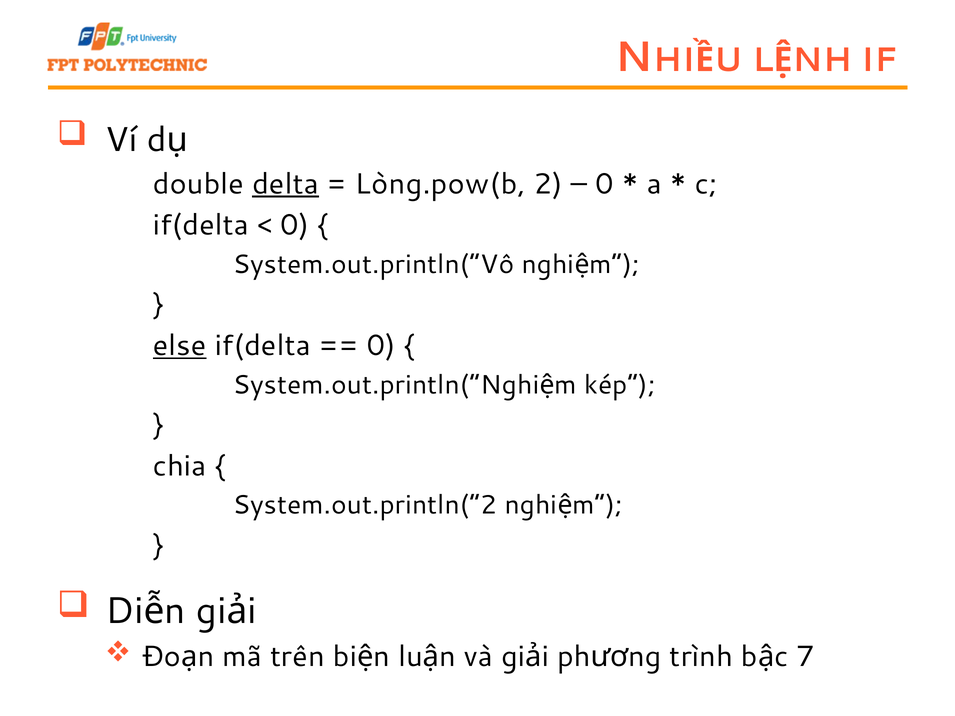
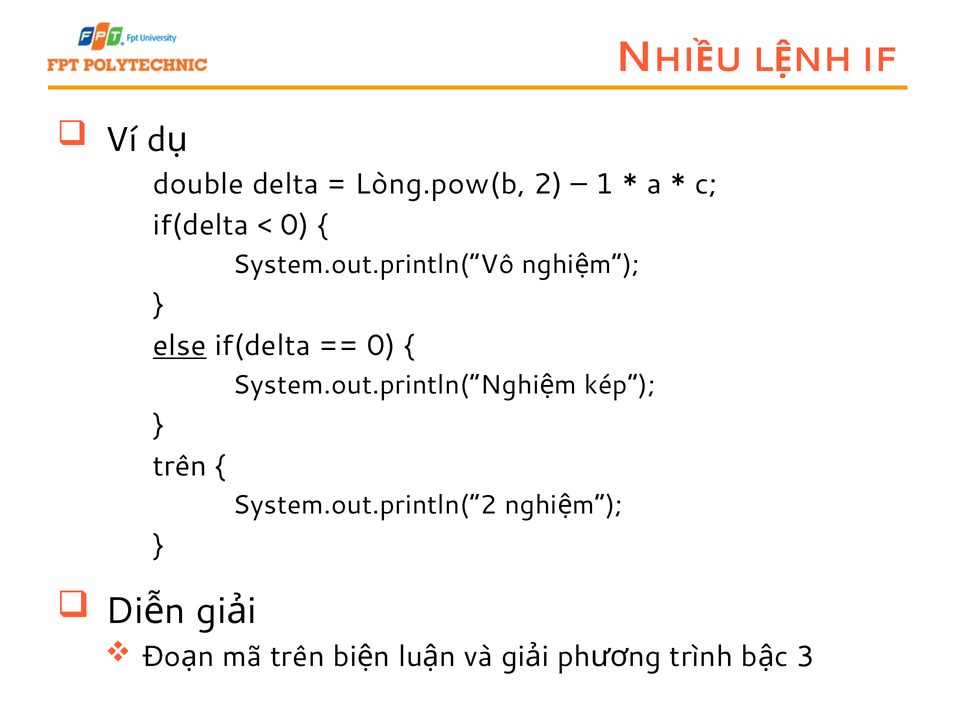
delta underline: present -> none (285, 184)
0: 0 -> 1 (605, 184)
chia: chia -> trên (180, 466)
7: 7 -> 3 (806, 657)
